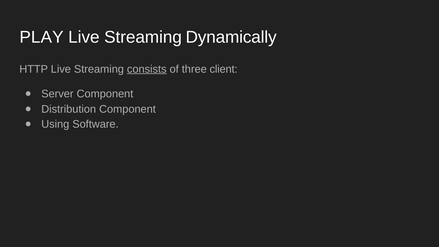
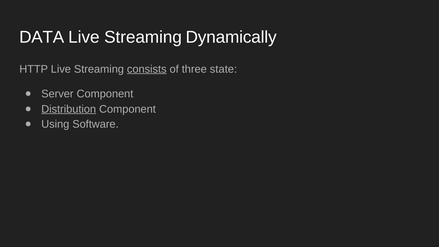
PLAY: PLAY -> DATA (42, 37)
client: client -> state (223, 69)
Distribution underline: none -> present (69, 109)
